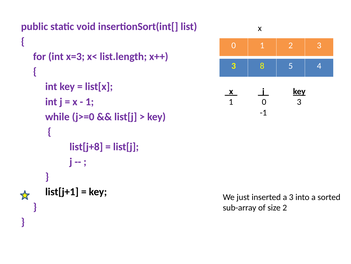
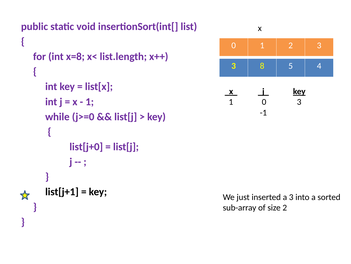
x=3: x=3 -> x=8 (75, 56)
list[j+8: list[j+8 -> list[j+0 (86, 146)
